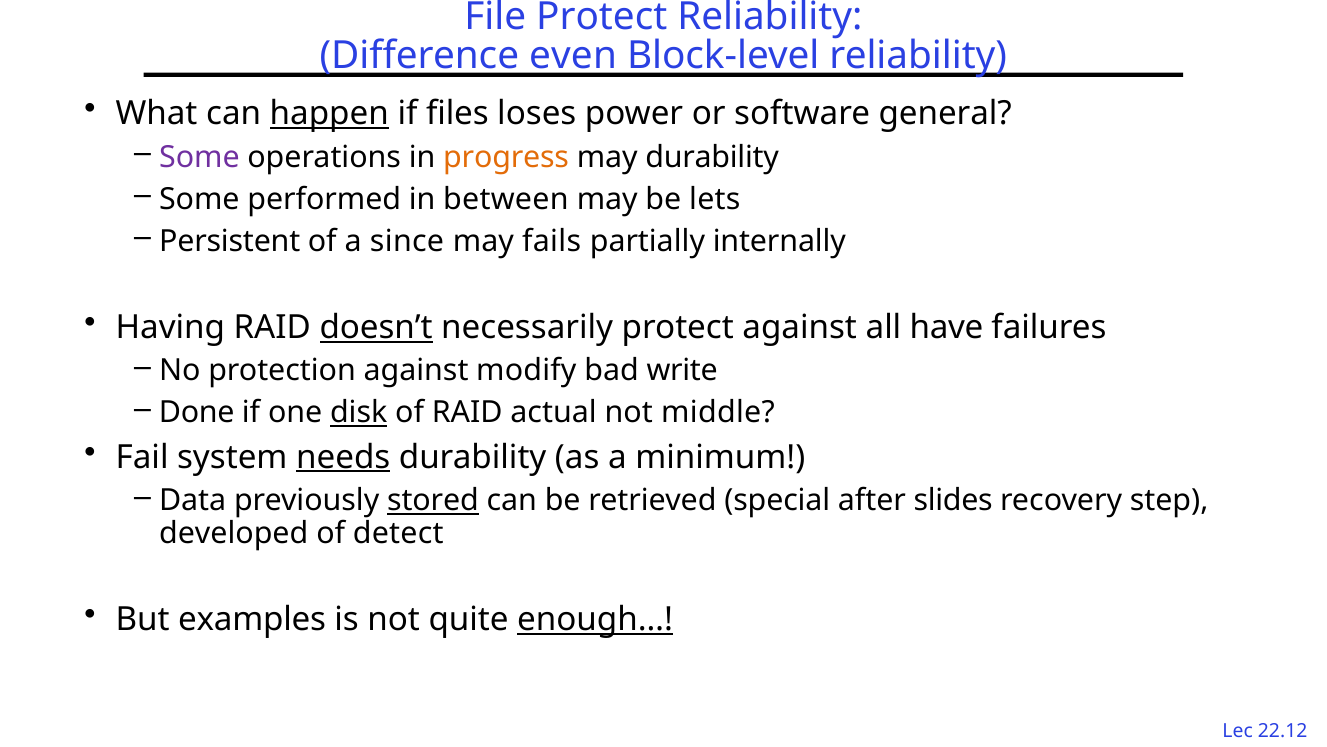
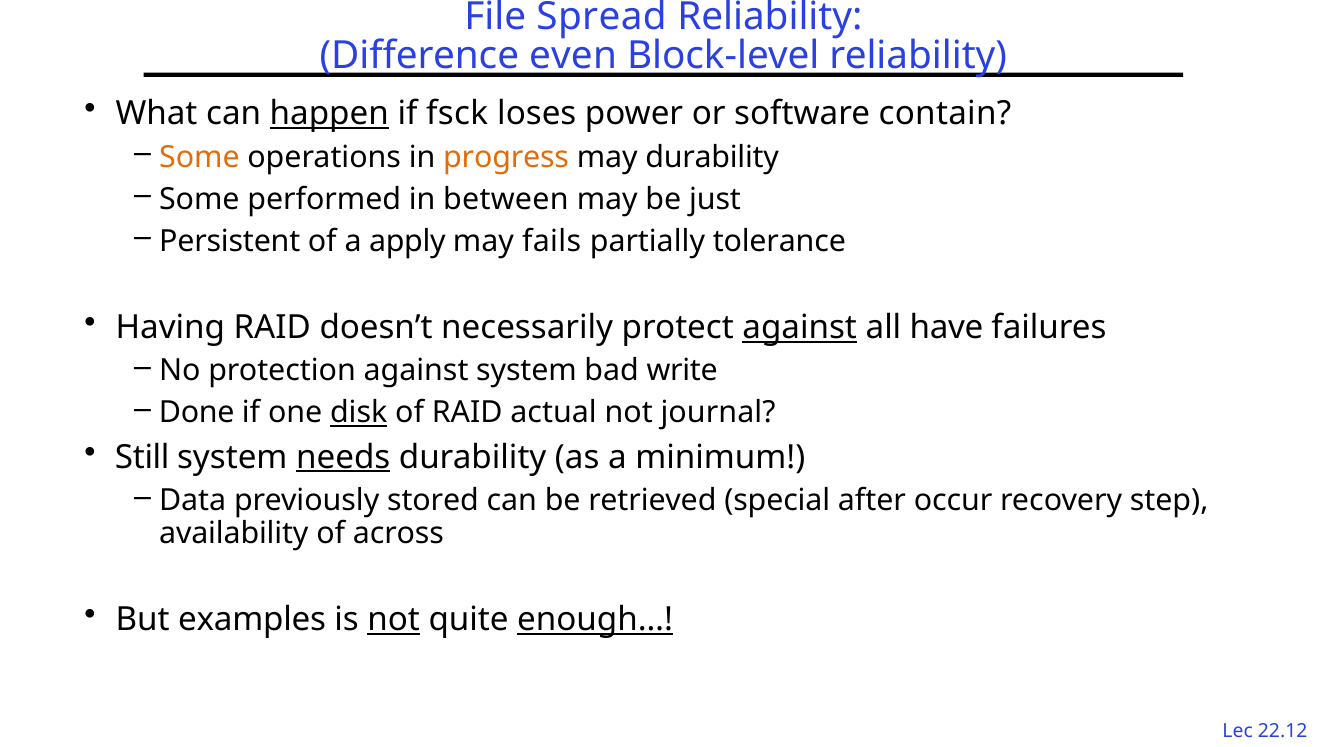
File Protect: Protect -> Spread (602, 17)
files: files -> fsck (457, 114)
general: general -> contain (945, 114)
Some colour: purple -> orange (199, 157)
lets: lets -> just (715, 199)
since: since -> apply (407, 241)
internally: internally -> tolerance (779, 241)
doesn’t underline: present -> none (376, 327)
against underline: none -> present (800, 327)
against modify: modify -> system (526, 371)
middle: middle -> journal (718, 413)
Fail: Fail -> Still (142, 457)
stored underline: present -> none (433, 500)
slides: slides -> occur (953, 500)
developed: developed -> availability (234, 533)
detect: detect -> across (398, 533)
not underline: none -> present (394, 619)
